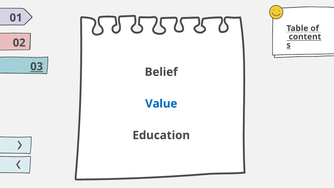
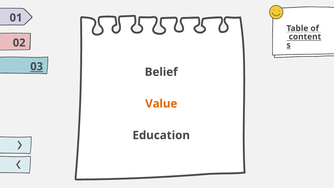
Value colour: blue -> orange (161, 104)
